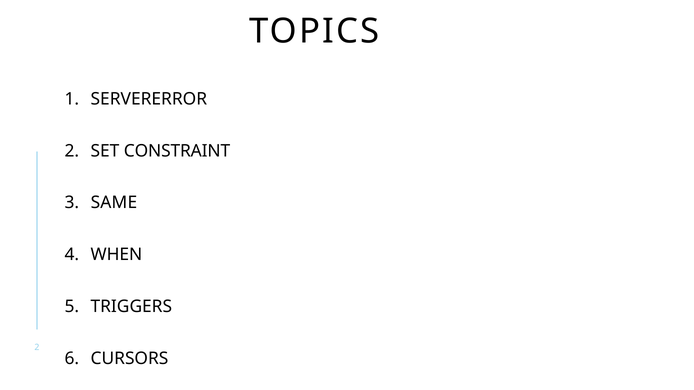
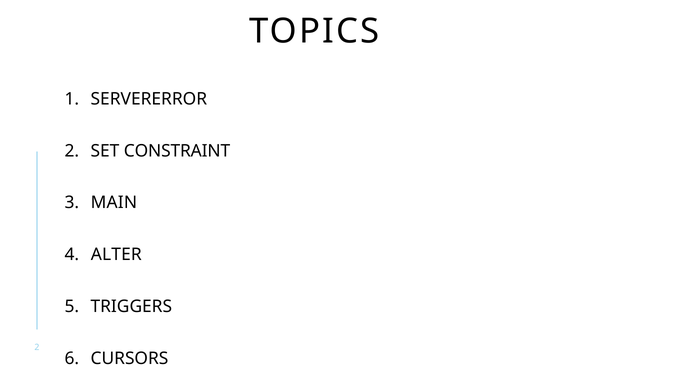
SAME: SAME -> MAIN (114, 203)
WHEN: WHEN -> ALTER (116, 255)
